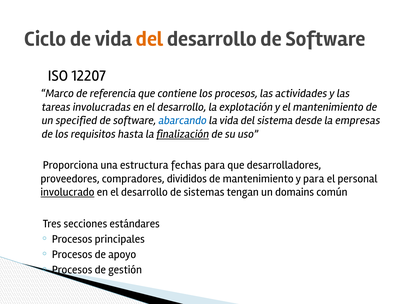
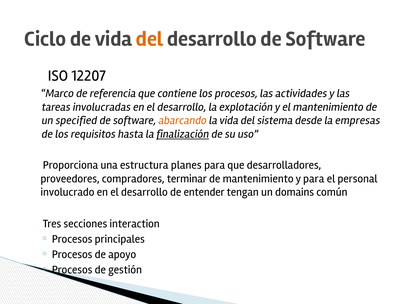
abarcando colour: blue -> orange (183, 120)
fechas: fechas -> planes (186, 165)
divididos: divididos -> terminar (187, 179)
involucrado underline: present -> none (67, 192)
sistemas: sistemas -> entender (204, 192)
estándares: estándares -> interaction (135, 224)
